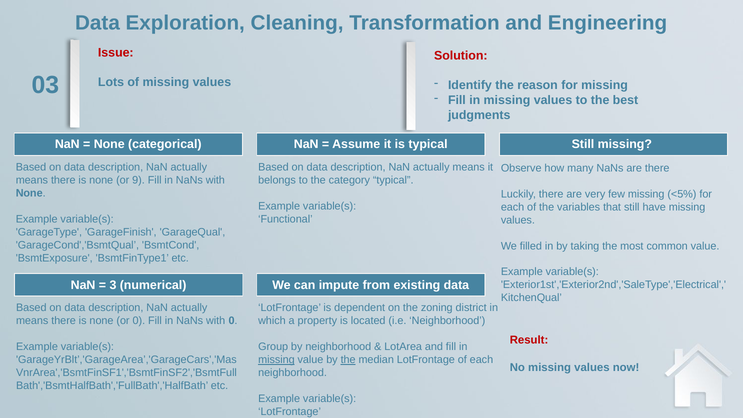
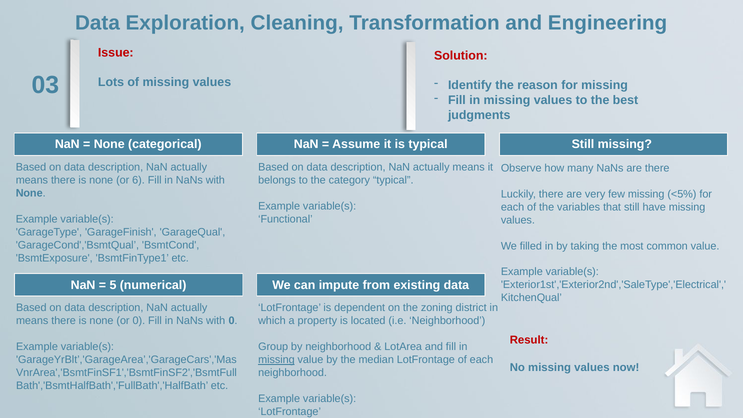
9: 9 -> 6 (139, 180)
3: 3 -> 5 (113, 285)
the underline: present -> none (348, 360)
